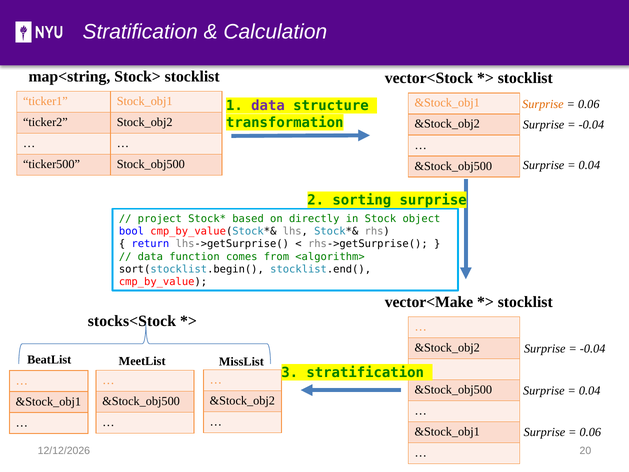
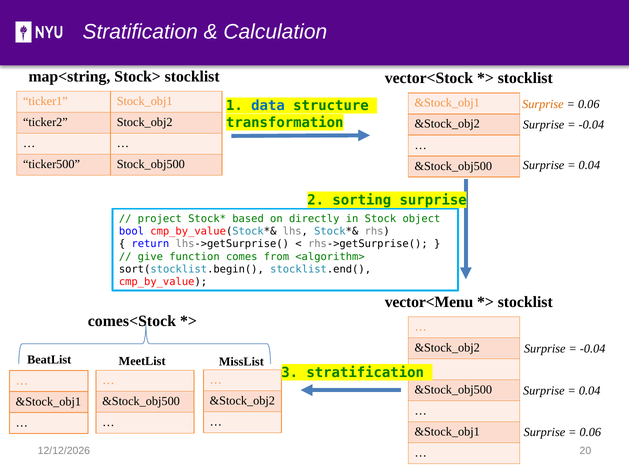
data colour: purple -> blue (268, 106)
data: data -> give (150, 256)
vector<Make: vector<Make -> vector<Menu (429, 302)
stocks<Stock: stocks<Stock -> comes<Stock (132, 321)
